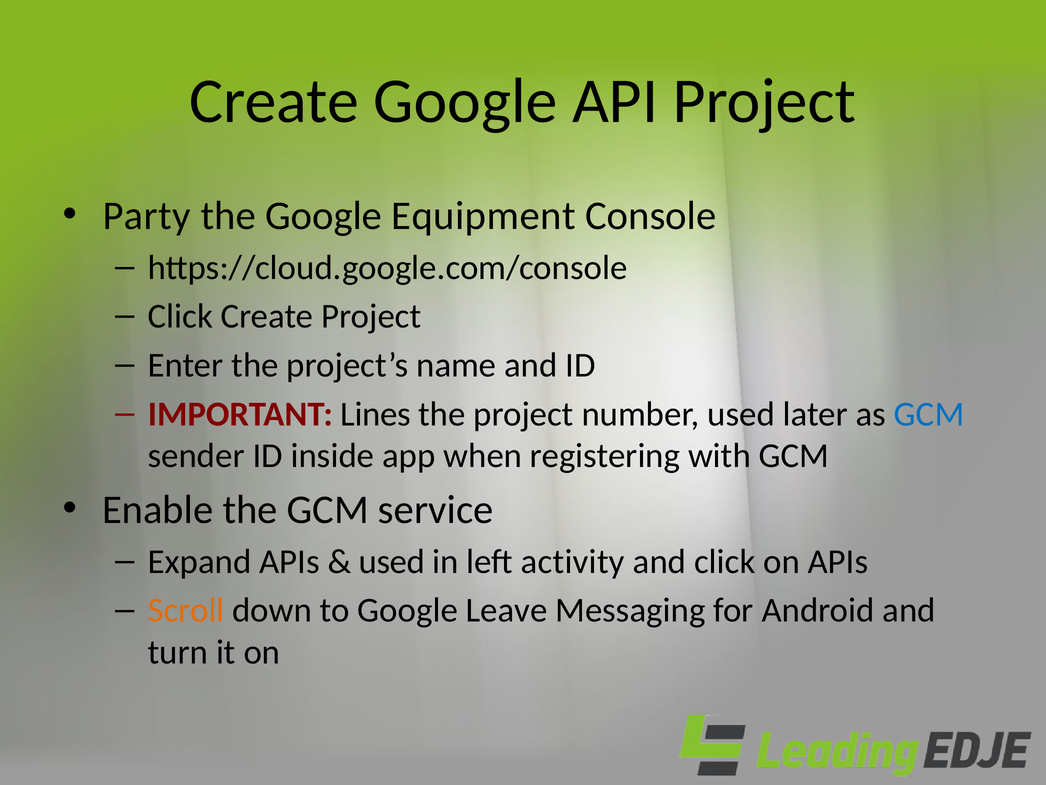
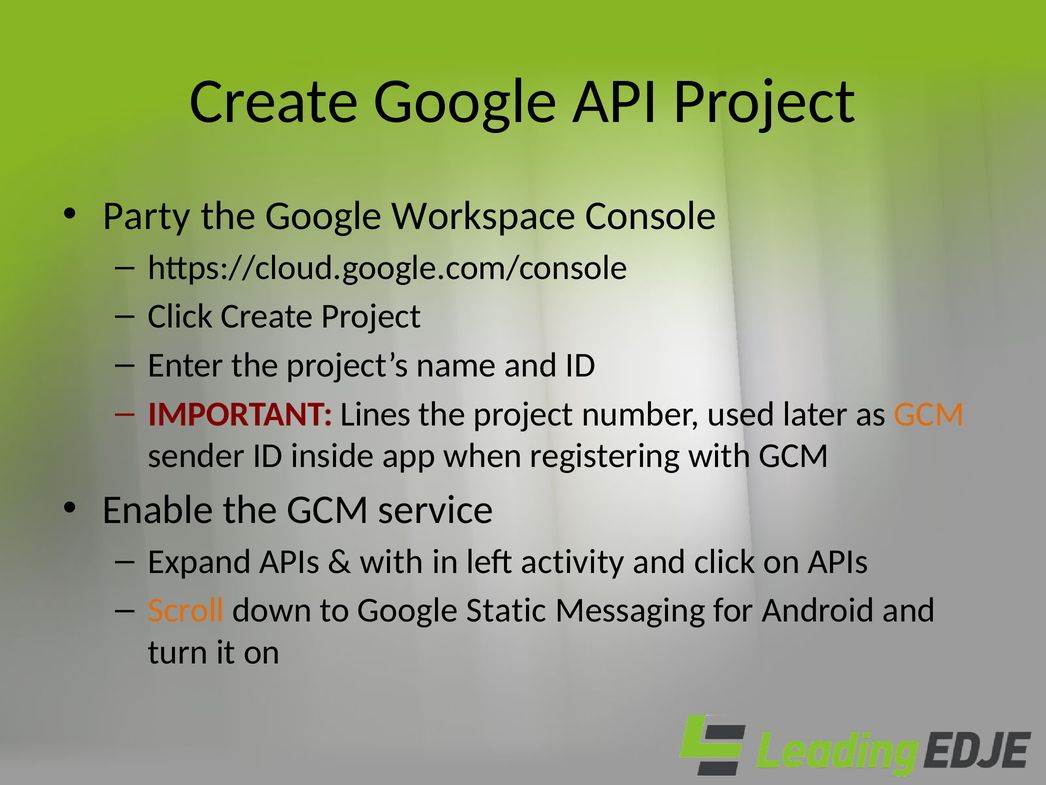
Equipment: Equipment -> Workspace (484, 215)
GCM colour: blue -> orange (929, 414)
used: used -> with (392, 561)
Leave: Leave -> Static (506, 610)
